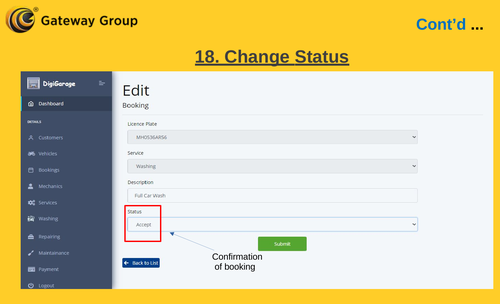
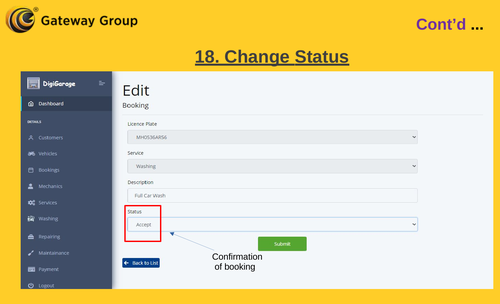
Cont’d colour: blue -> purple (441, 25)
